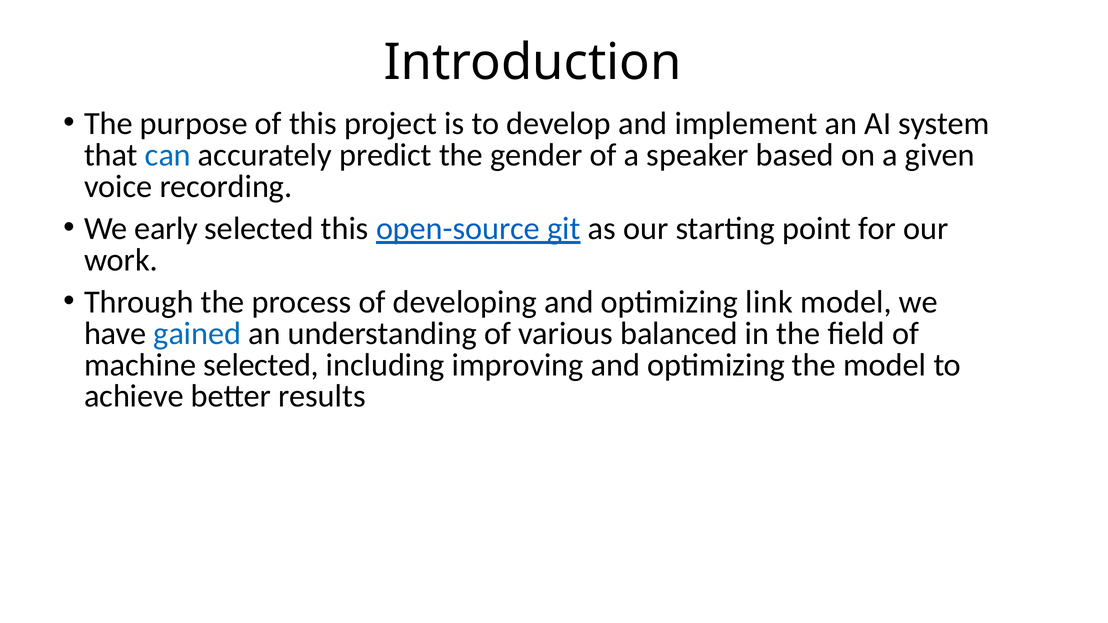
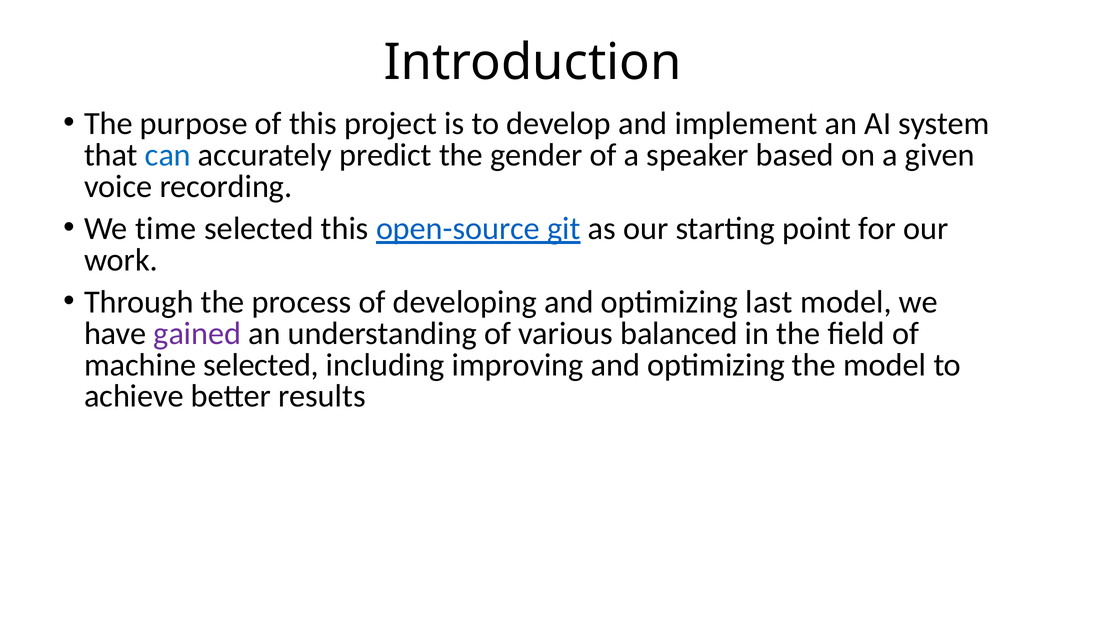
early: early -> time (166, 229)
link: link -> last (769, 302)
gained colour: blue -> purple (197, 334)
